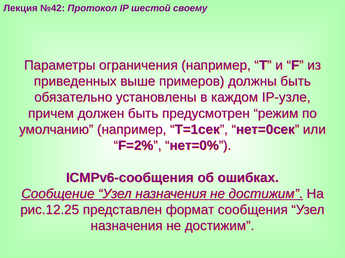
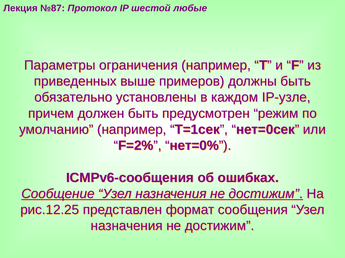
№42: №42 -> №87 (53, 8)
своему: своему -> любые (190, 8)
